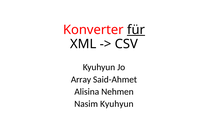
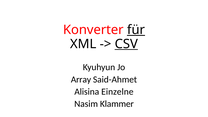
CSV underline: none -> present (126, 44)
Nehmen: Nehmen -> Einzelne (117, 92)
Nasim Kyuhyun: Kyuhyun -> Klammer (117, 104)
